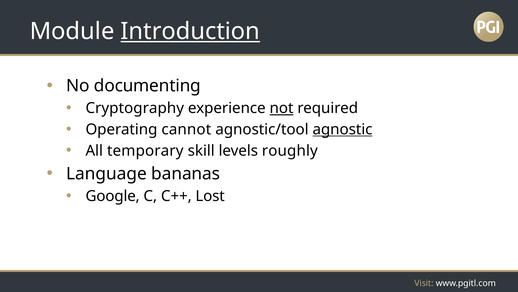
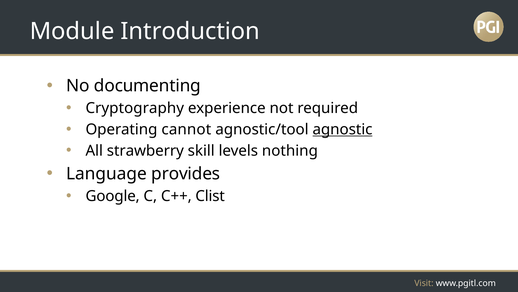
Introduction underline: present -> none (190, 31)
not underline: present -> none (282, 108)
temporary: temporary -> strawberry (145, 150)
roughly: roughly -> nothing (290, 150)
bananas: bananas -> provides (186, 173)
Lost: Lost -> Clist (210, 196)
